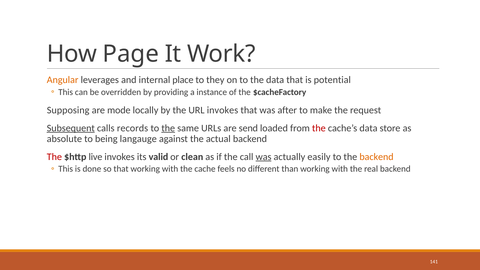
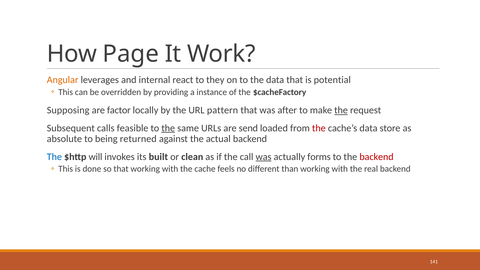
place: place -> react (183, 80)
mode: mode -> factor (119, 110)
URL invokes: invokes -> pattern (223, 110)
the underline: none -> present (341, 110)
Subsequent underline: present -> none (71, 128)
records: records -> feasible (133, 128)
langauge: langauge -> returned (138, 139)
The colour: red -> blue (54, 157)
live: live -> will (95, 157)
valid: valid -> built (158, 157)
easily: easily -> forms (319, 157)
backend colour: orange -> red (376, 157)
